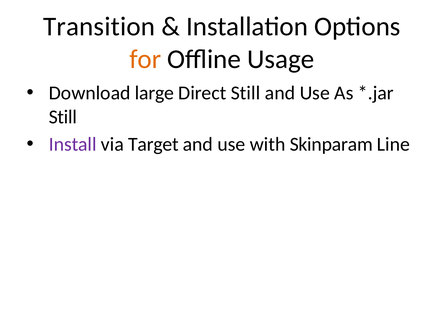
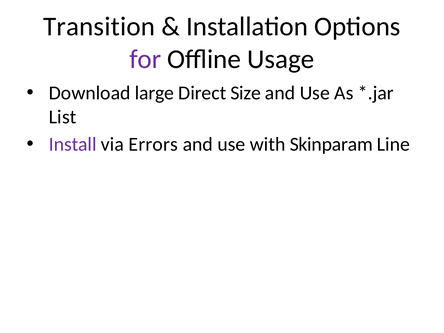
for colour: orange -> purple (145, 59)
Direct Still: Still -> Size (246, 93)
Still: Still -> List (63, 117)
Target: Target -> Errors (153, 144)
